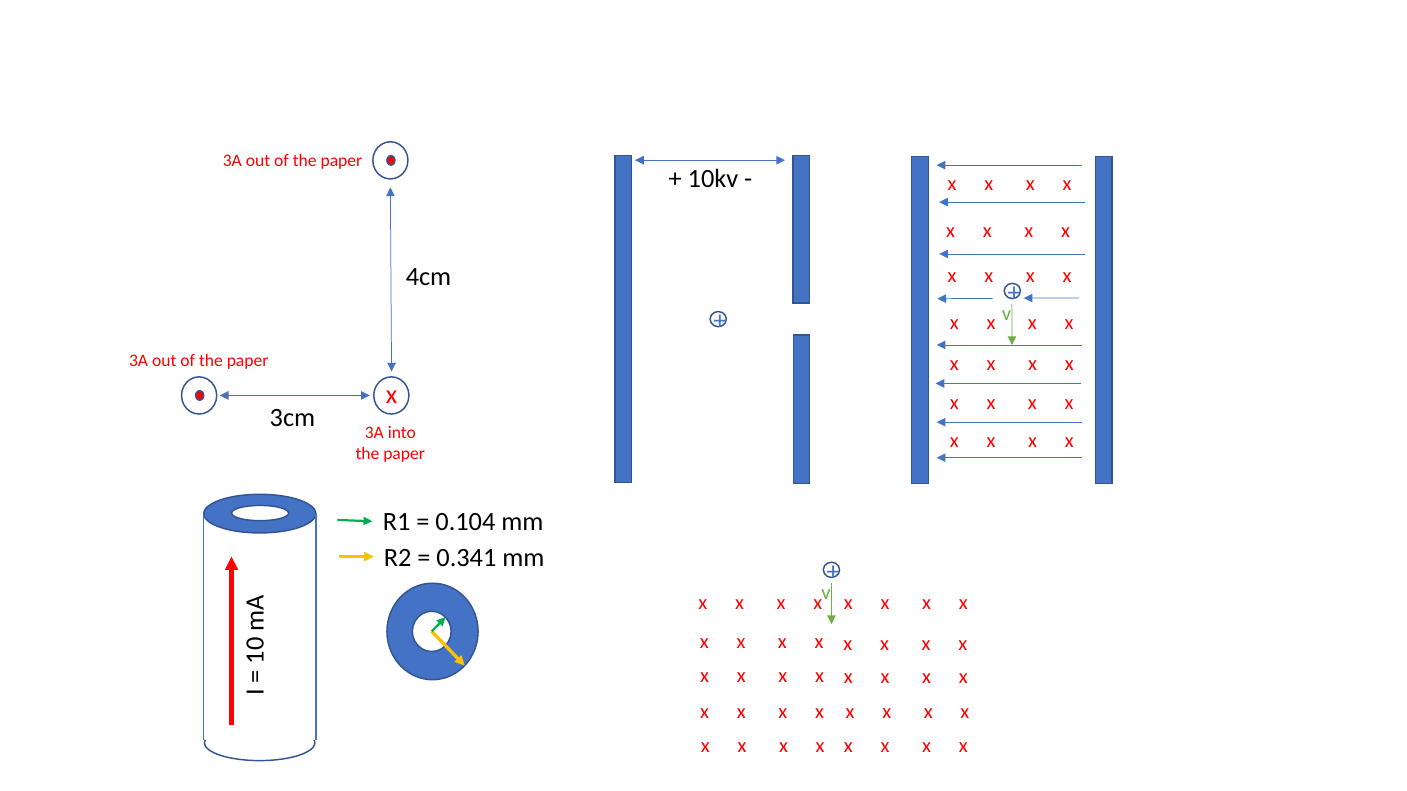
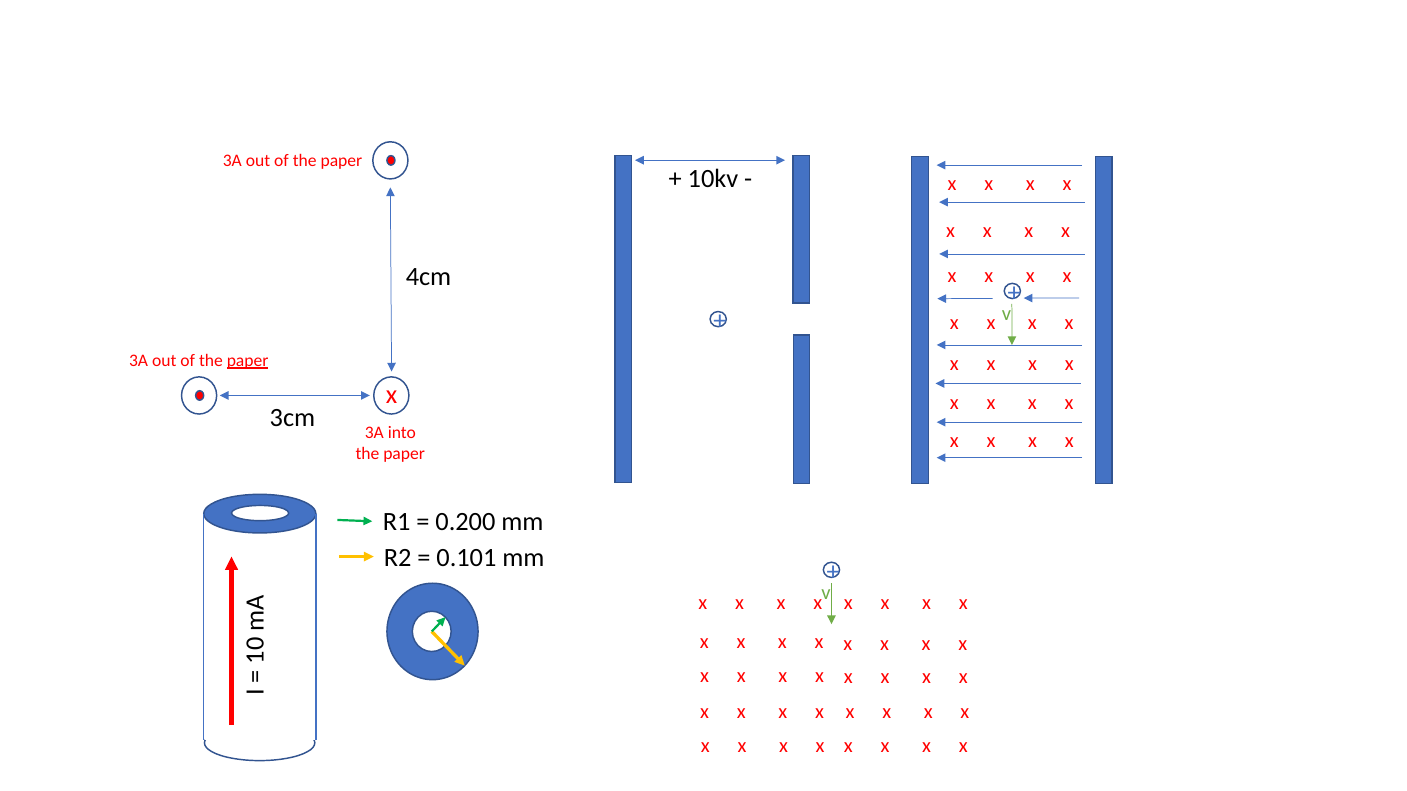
paper underline: none -> present (248, 361)
0.104: 0.104 -> 0.200 (465, 522)
0.341: 0.341 -> 0.101 (466, 558)
